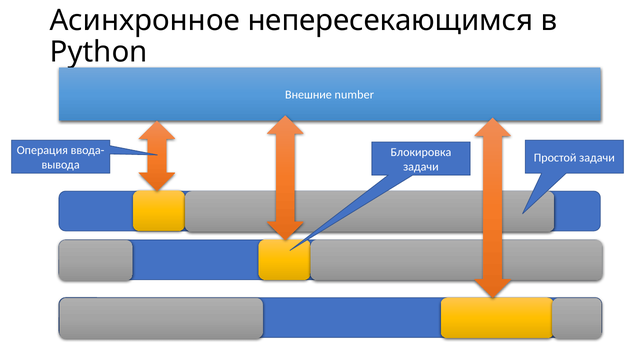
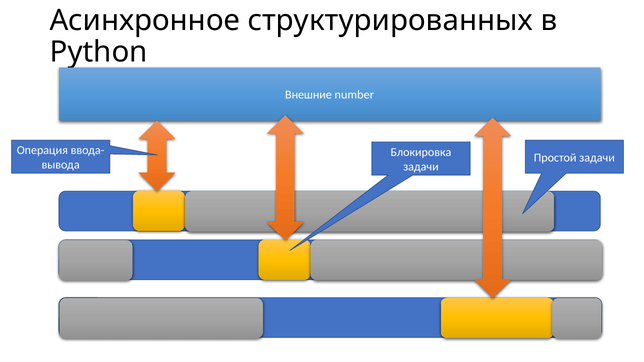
непересекающимся: непересекающимся -> структурированных (390, 20)
